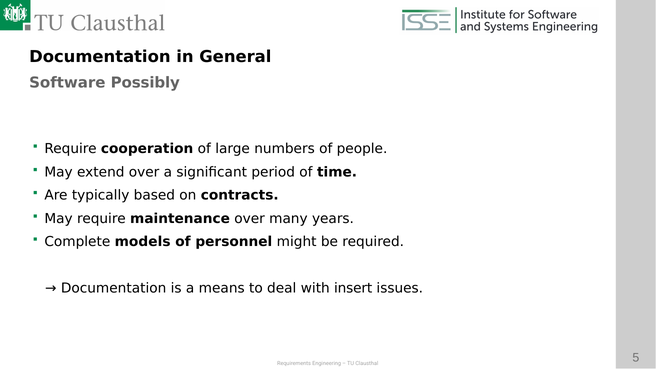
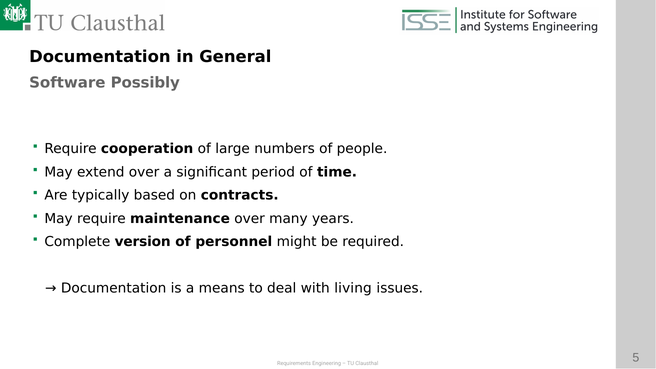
models: models -> version (143, 242)
insert: insert -> living (353, 288)
